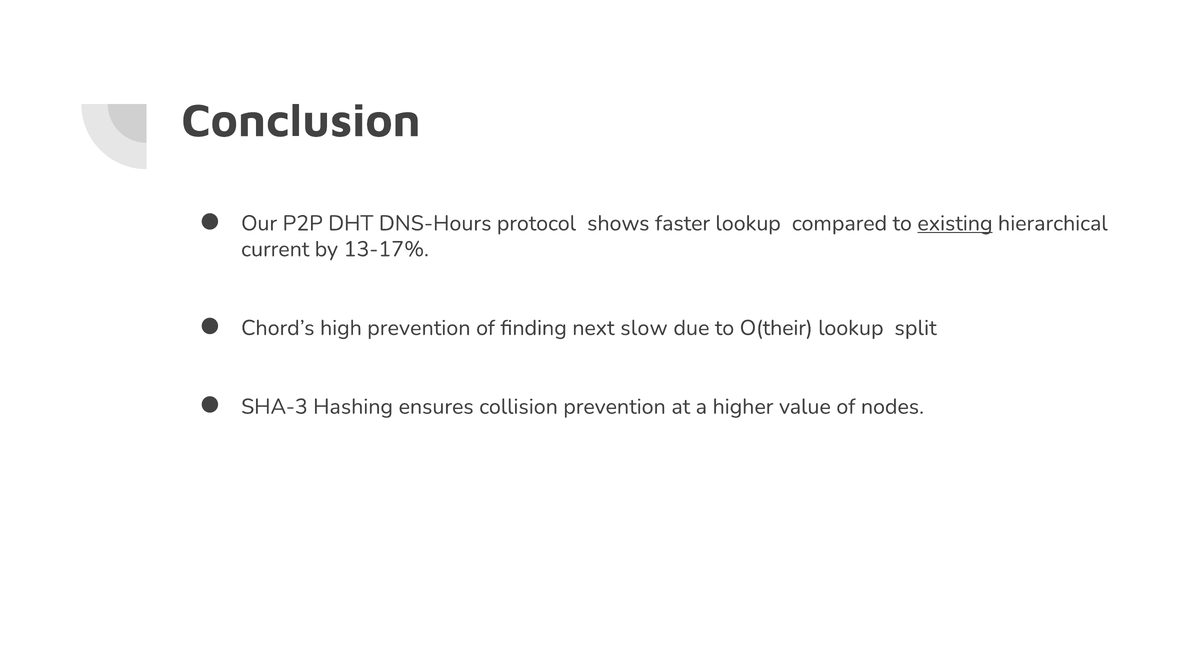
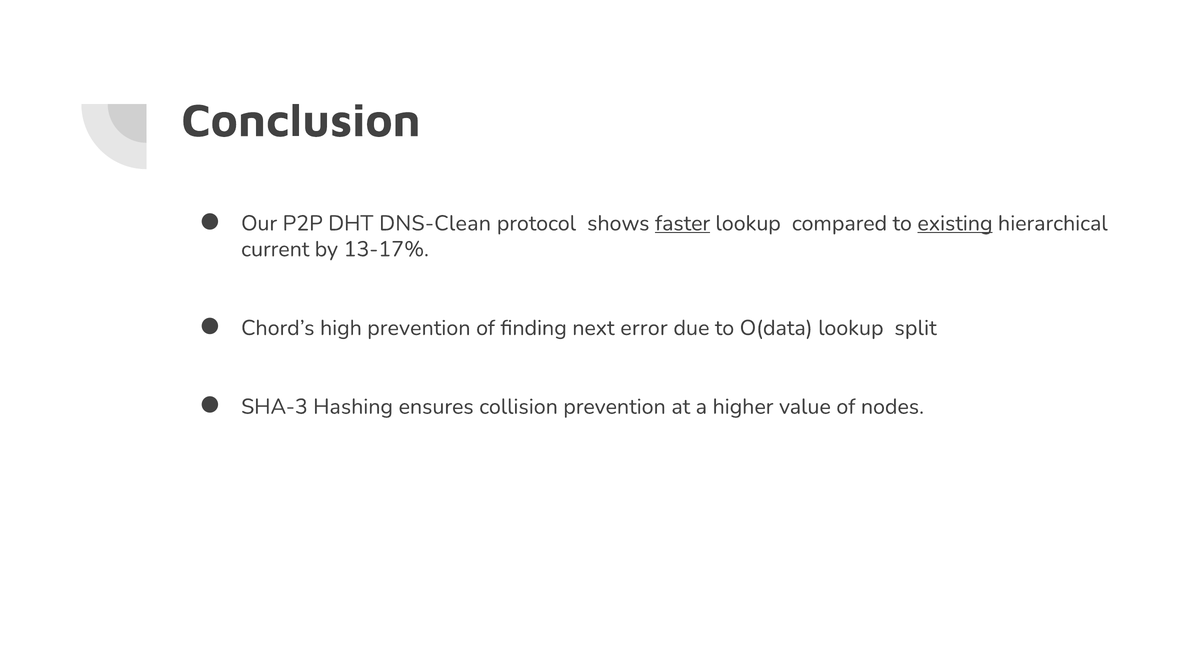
DNS-Hours: DNS-Hours -> DNS-Clean (435, 223)
faster underline: none -> present (683, 223)
slow: slow -> error (644, 328)
O(their: O(their -> O(data (776, 328)
